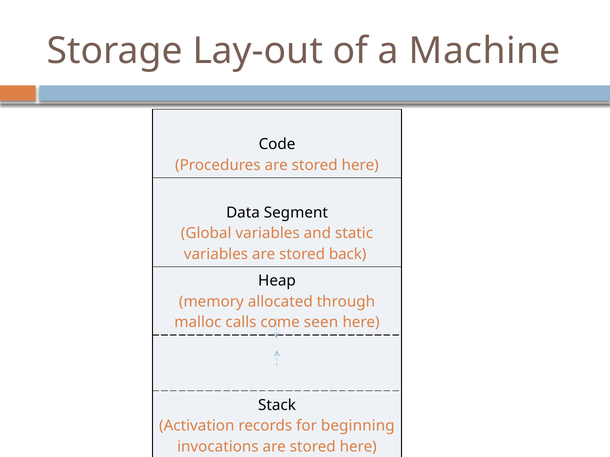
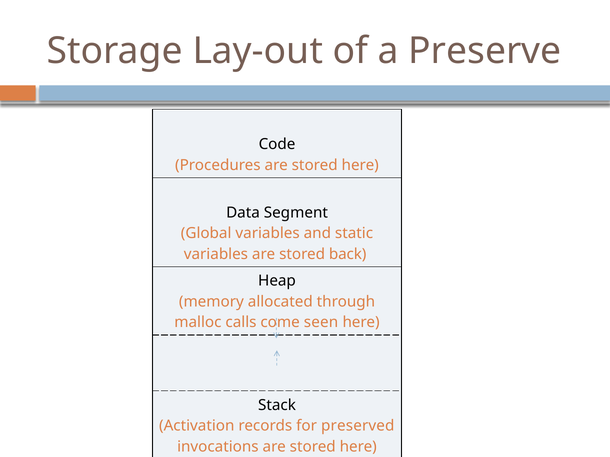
Machine: Machine -> Preserve (485, 51)
beginning: beginning -> preserved (358, 426)
